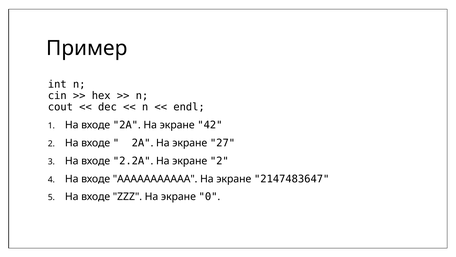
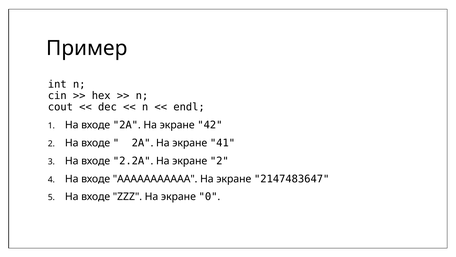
27: 27 -> 41 (223, 143)
